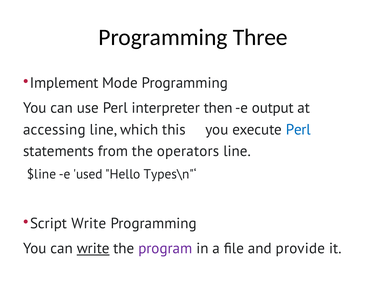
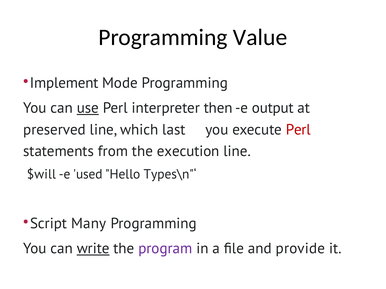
Three: Three -> Value (260, 37)
use underline: none -> present (88, 108)
accessing: accessing -> preserved (54, 130)
this: this -> last (174, 130)
Perl colour: blue -> red (298, 130)
operators: operators -> execution (188, 151)
$line: $line -> $will (42, 175)
Script Write: Write -> Many (89, 224)
